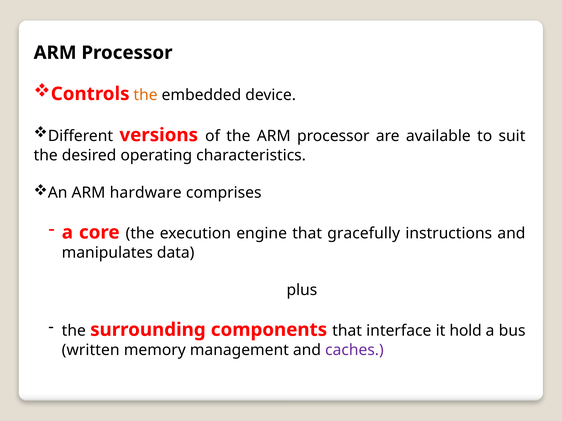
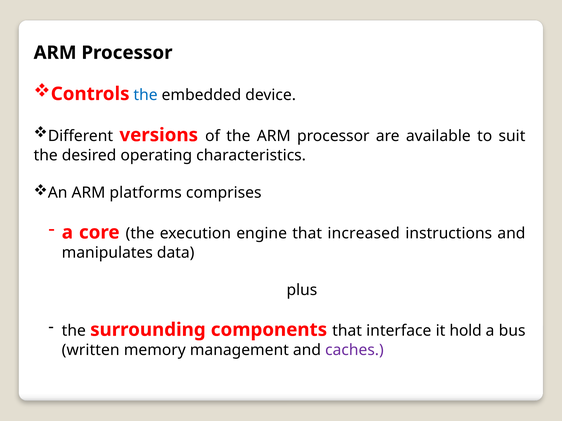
the colour: orange -> blue (146, 95)
hardware: hardware -> platforms (146, 193)
gracefully: gracefully -> increased (364, 234)
